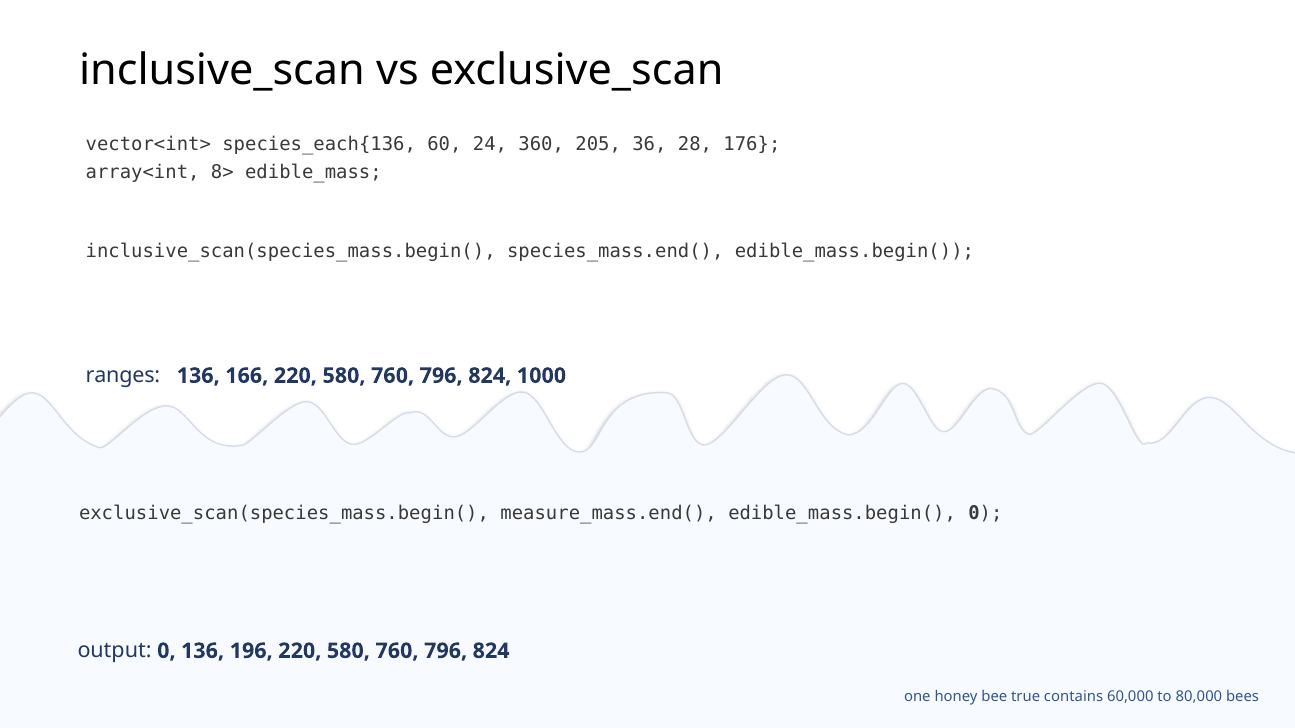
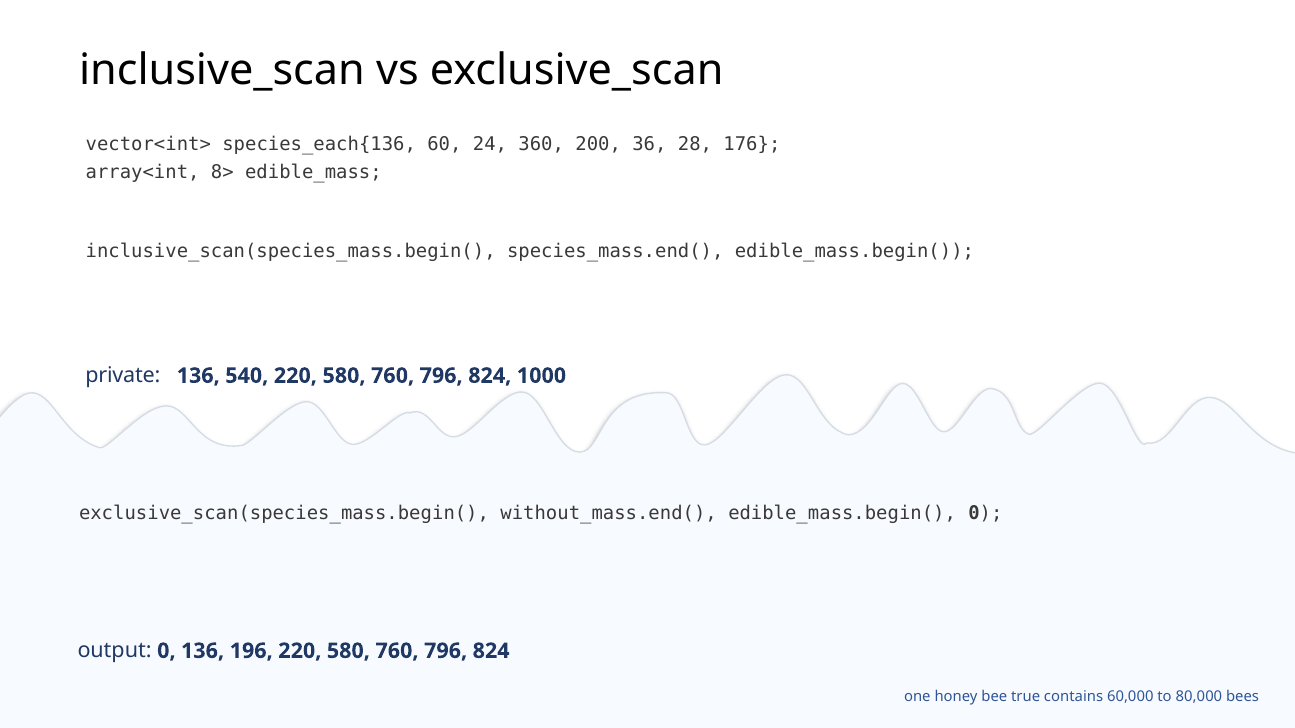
205: 205 -> 200 (598, 144)
ranges: ranges -> private (123, 376)
166: 166 -> 540 (247, 376)
measure_mass.end(: measure_mass.end( -> without_mass.end( (609, 513)
